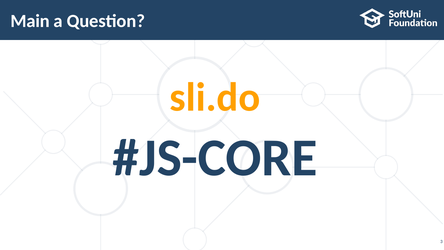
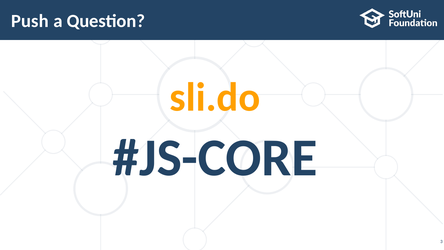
Main: Main -> Push (30, 21)
